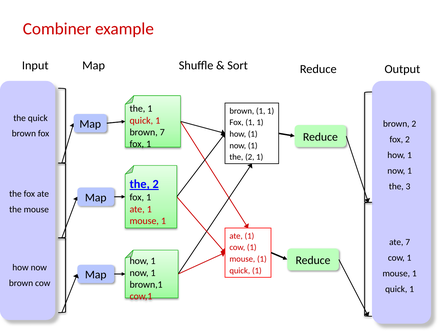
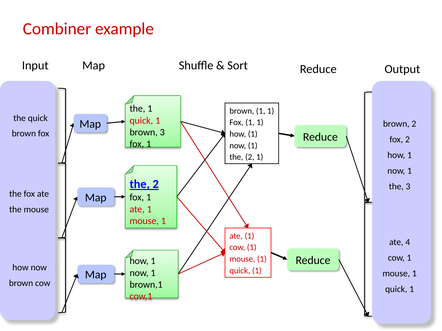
brown 7: 7 -> 3 (162, 132)
ate 7: 7 -> 4 (408, 243)
